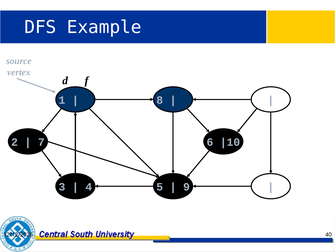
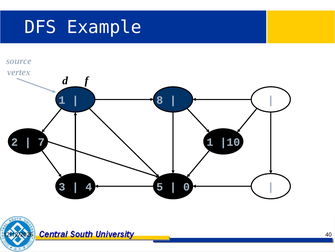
7 6: 6 -> 1 (210, 142)
9: 9 -> 0 (186, 186)
